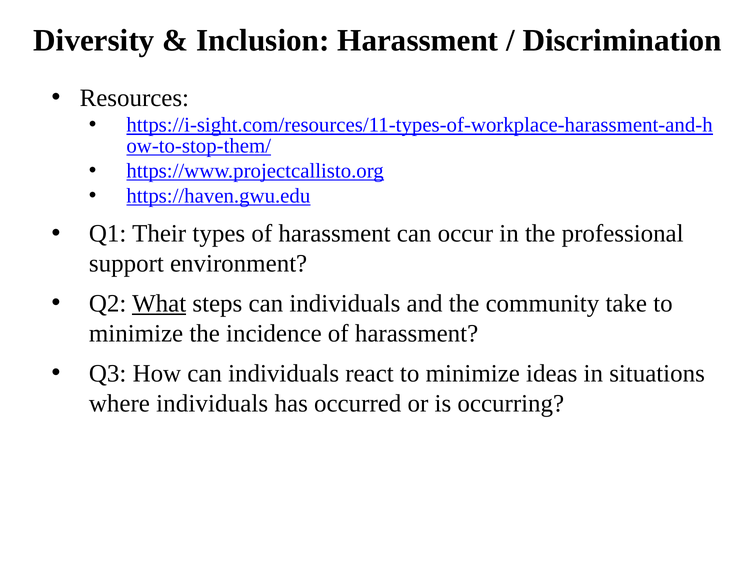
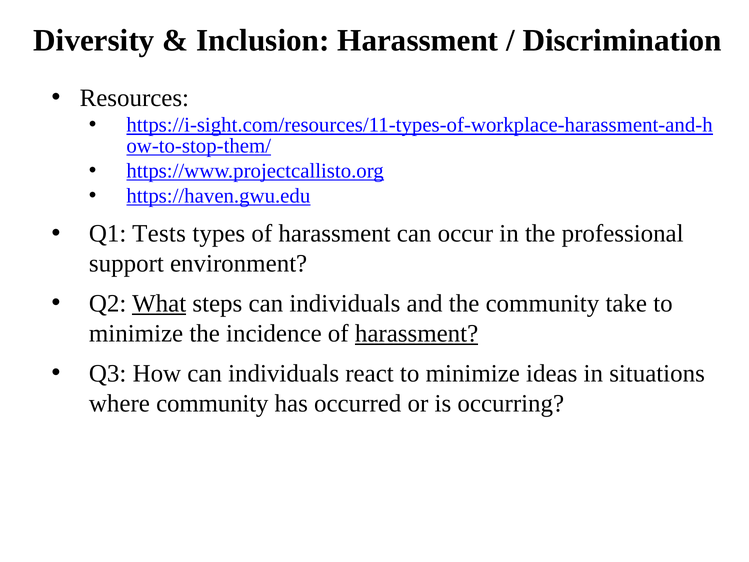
Their: Their -> Tests (159, 234)
harassment underline: none -> present (417, 333)
where individuals: individuals -> community (212, 403)
